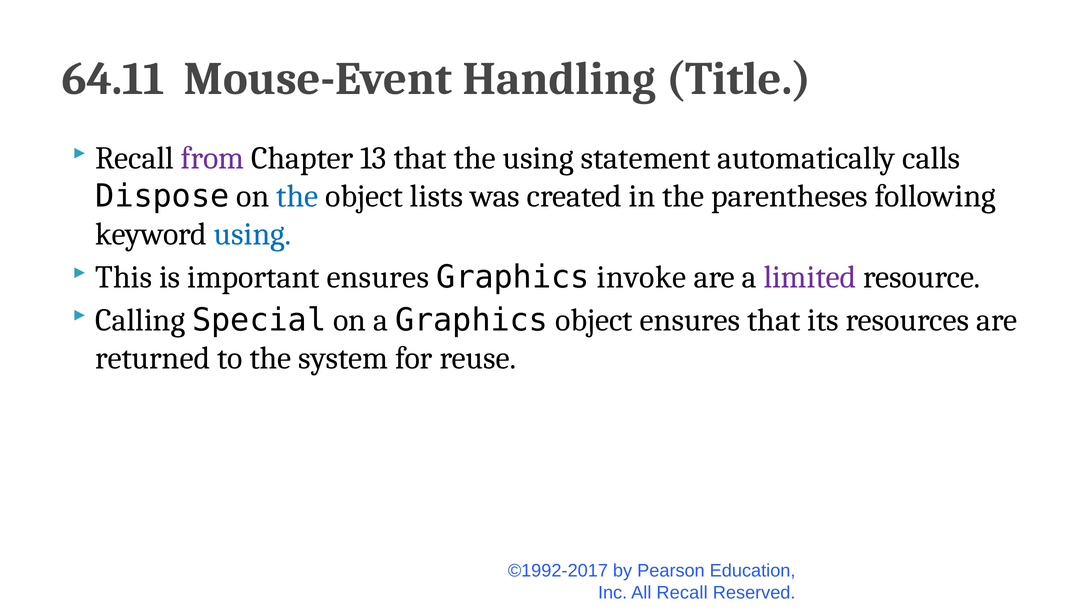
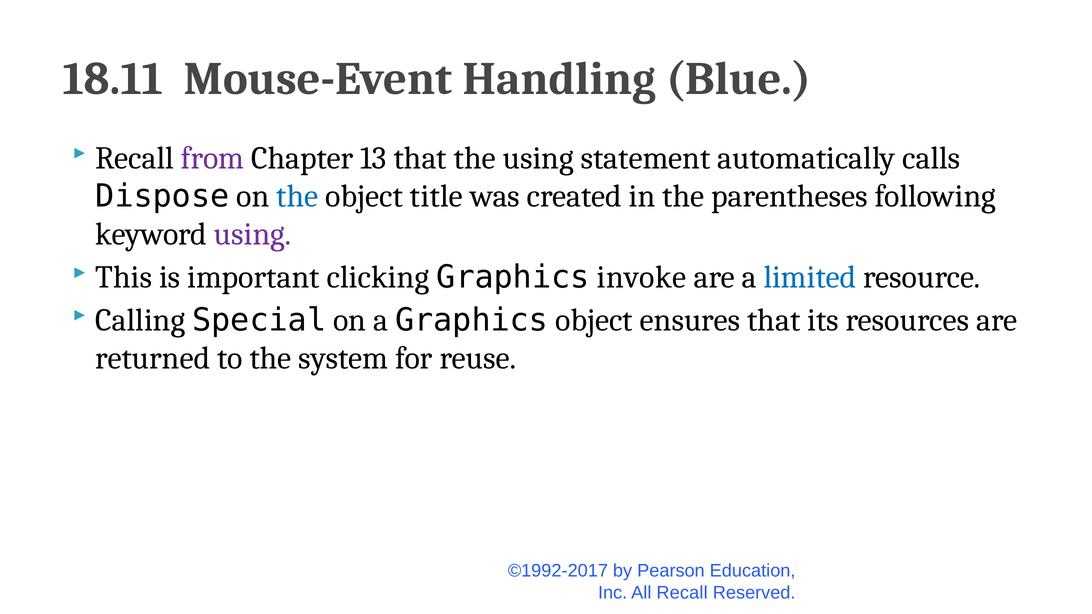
64.11: 64.11 -> 18.11 (113, 79)
Title: Title -> Blue (739, 79)
lists: lists -> title (436, 196)
using colour: blue -> purple (253, 235)
important ensures: ensures -> clicking (378, 277)
limited colour: purple -> blue (810, 277)
